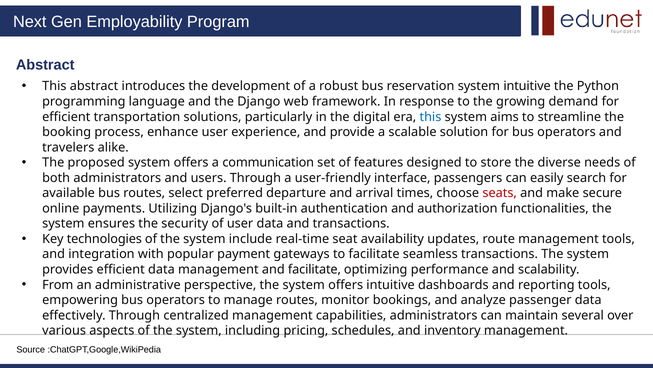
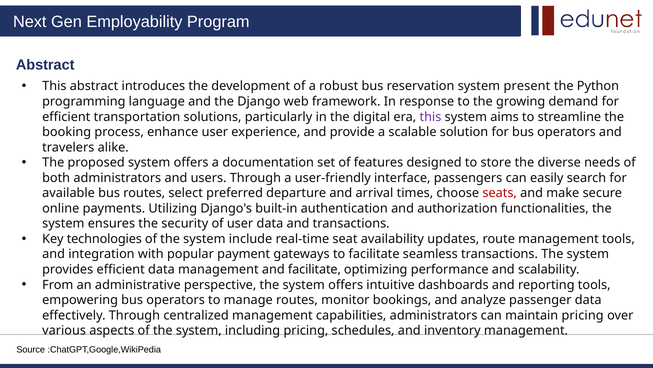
system intuitive: intuitive -> present (527, 86)
this colour: blue -> purple (430, 117)
communication: communication -> documentation (268, 162)
maintain several: several -> pricing (583, 315)
